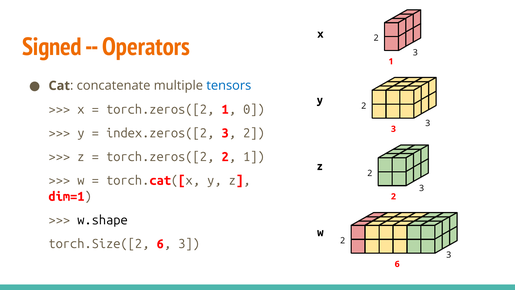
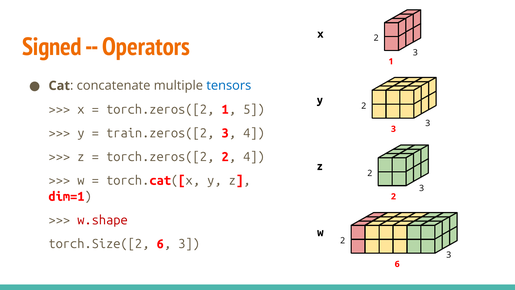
0: 0 -> 5 (254, 109)
index.zeros([2: index.zeros([2 -> train.zeros([2 (160, 133)
2: 2 -> 4 (254, 133)
torch.zeros([2 2 1: 1 -> 4 (254, 157)
w.shape colour: black -> red (102, 220)
